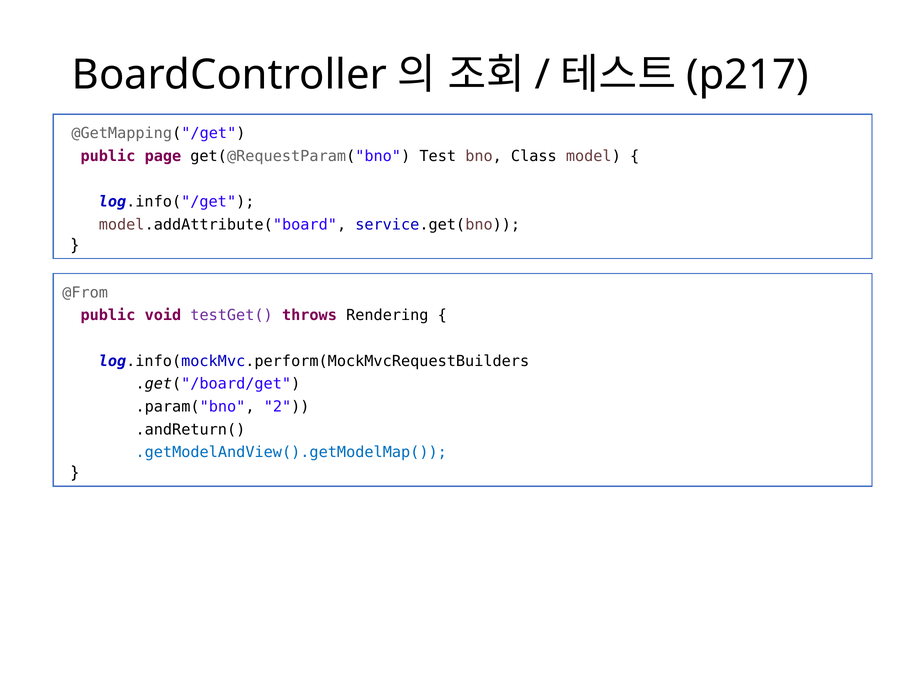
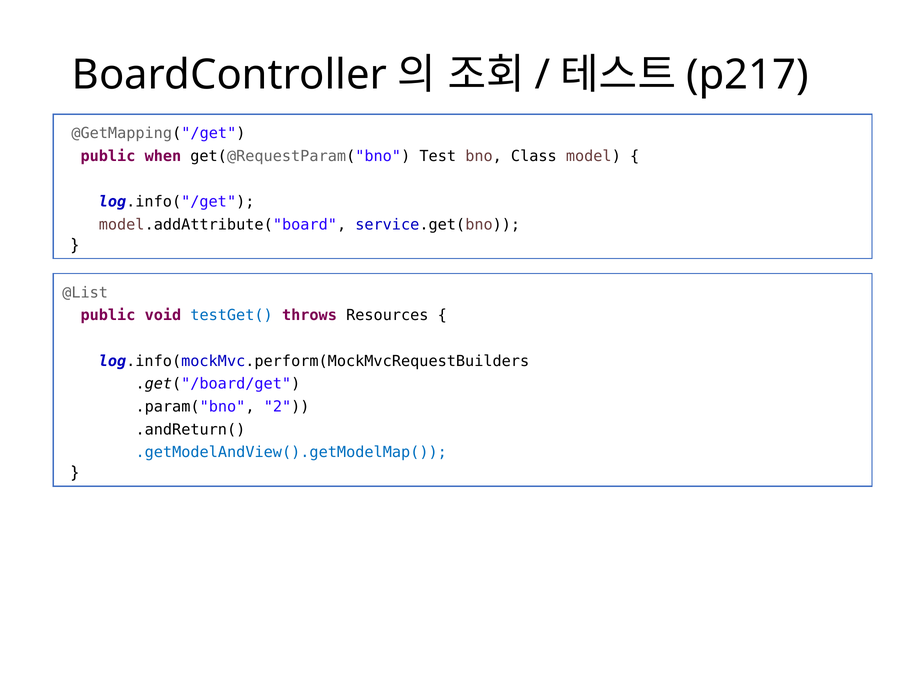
page: page -> when (163, 156)
@From: @From -> @List (85, 293)
testGet( colour: purple -> blue (232, 316)
Rendering: Rendering -> Resources (387, 316)
